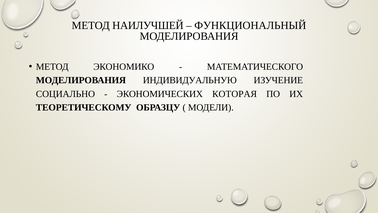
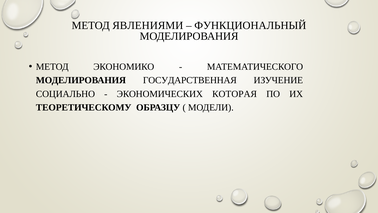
НАИЛУЧШЕЙ: НАИЛУЧШЕЙ -> ЯВЛЕНИЯМИ (148, 26)
ИНДИВИДУАЛЬНУЮ: ИНДИВИДУАЛЬНУЮ -> ГОСУДАРСТВЕННАЯ (190, 80)
